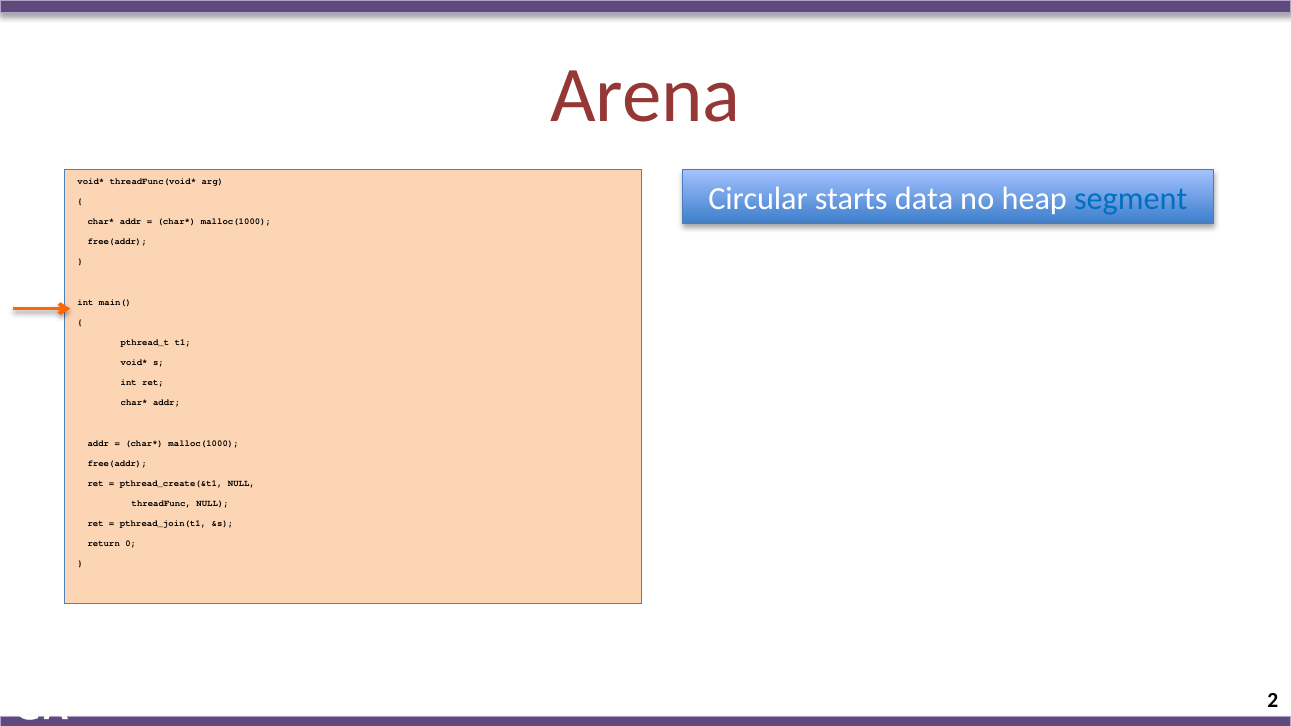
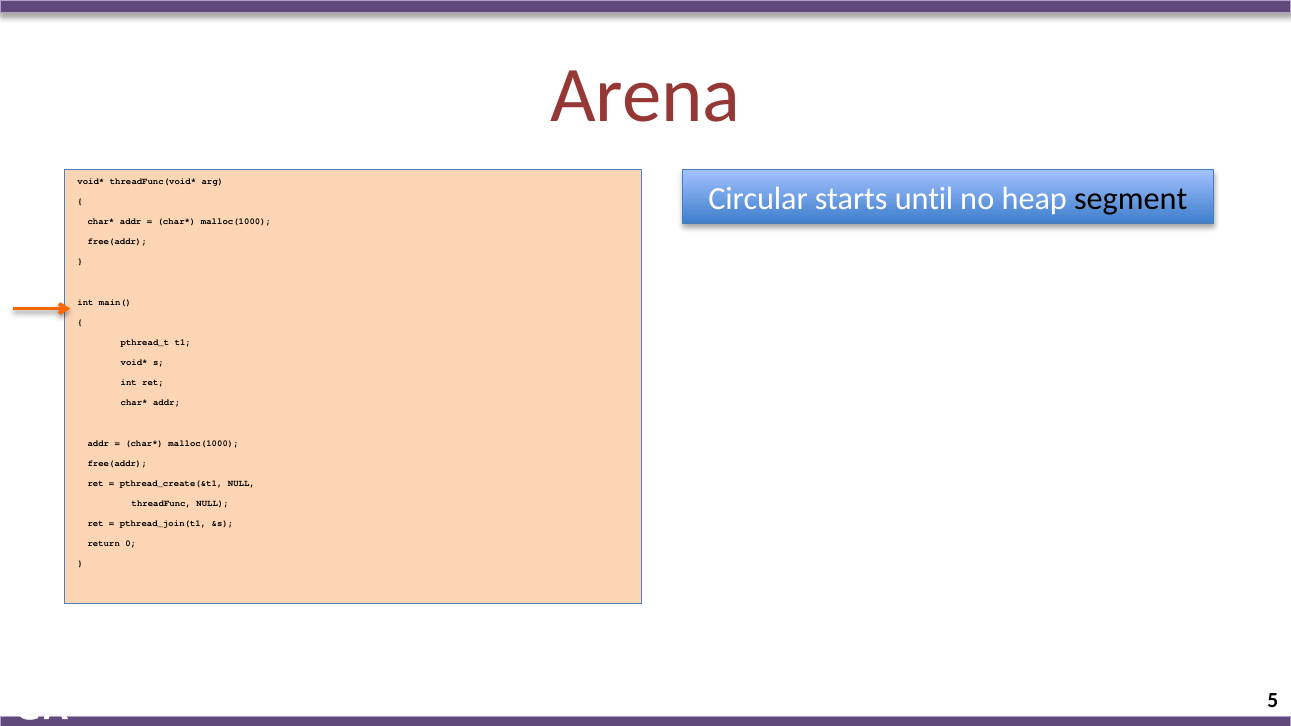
data: data -> until (924, 199)
segment colour: blue -> black (1131, 199)
2: 2 -> 5 (1273, 700)
